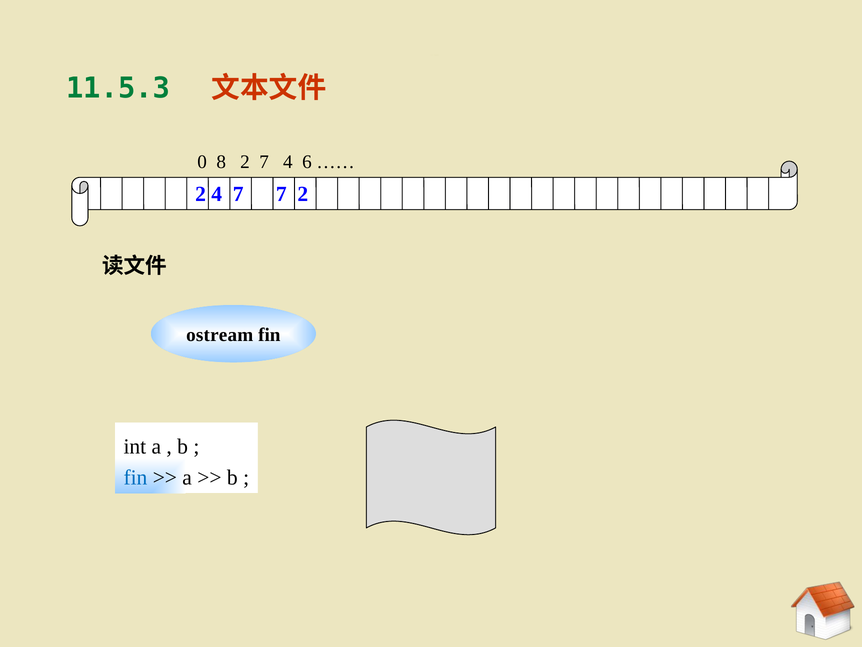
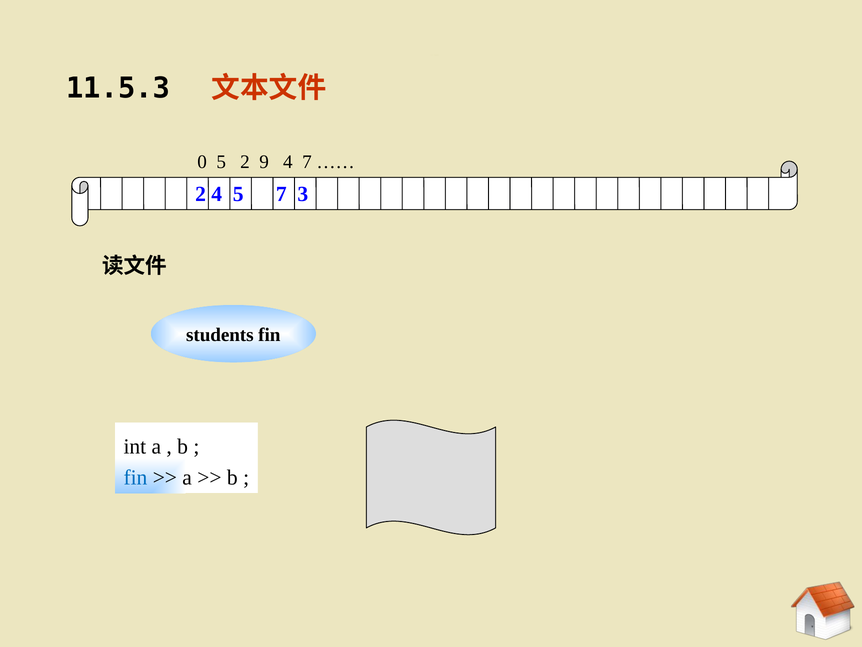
11.5.3 colour: green -> black (118, 88)
0 8: 8 -> 5 (221, 162)
2 7: 7 -> 9 (264, 162)
4 6: 6 -> 7 (307, 162)
4 7: 7 -> 5 (238, 194)
7 2: 2 -> 3 (303, 194)
ostream: ostream -> students (220, 335)
